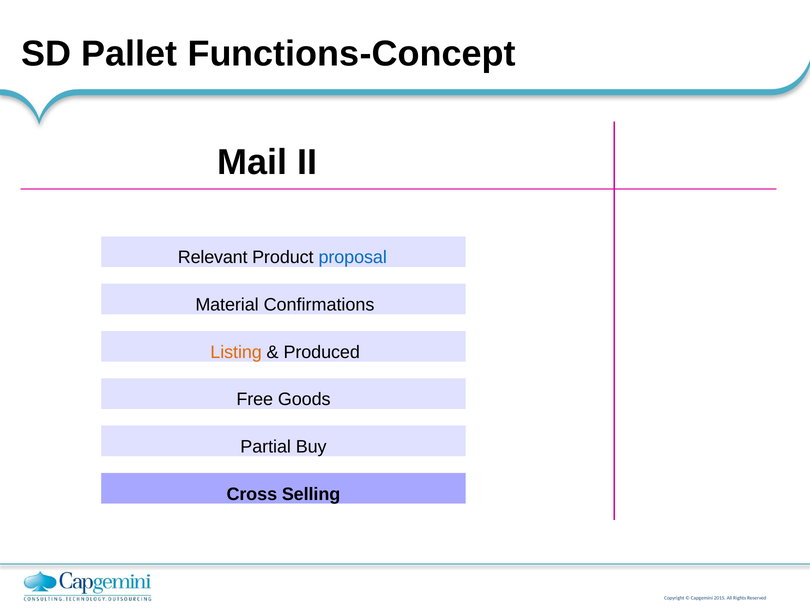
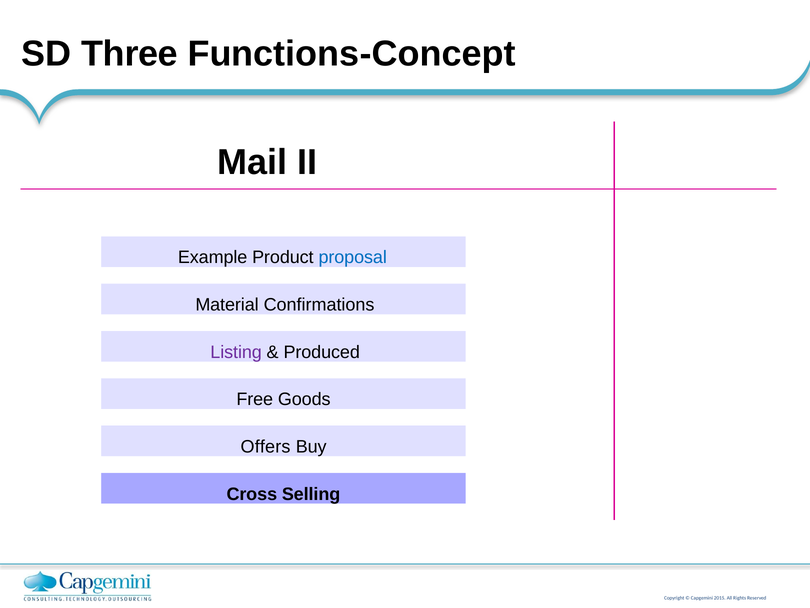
Pallet: Pallet -> Three (130, 54)
Relevant: Relevant -> Example (213, 257)
Listing colour: orange -> purple (236, 352)
Partial: Partial -> Offers (266, 446)
